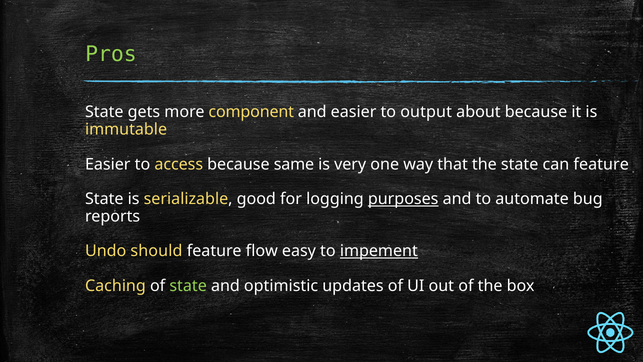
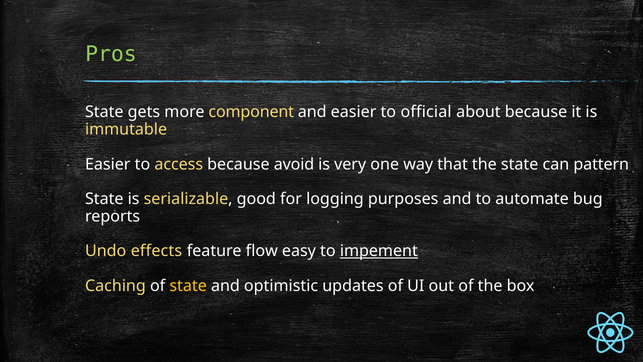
output: output -> official (426, 112)
same: same -> avoid (294, 164)
can feature: feature -> pattern (601, 164)
purposes underline: present -> none (403, 199)
should: should -> effects (156, 251)
state colour: light green -> yellow (188, 286)
